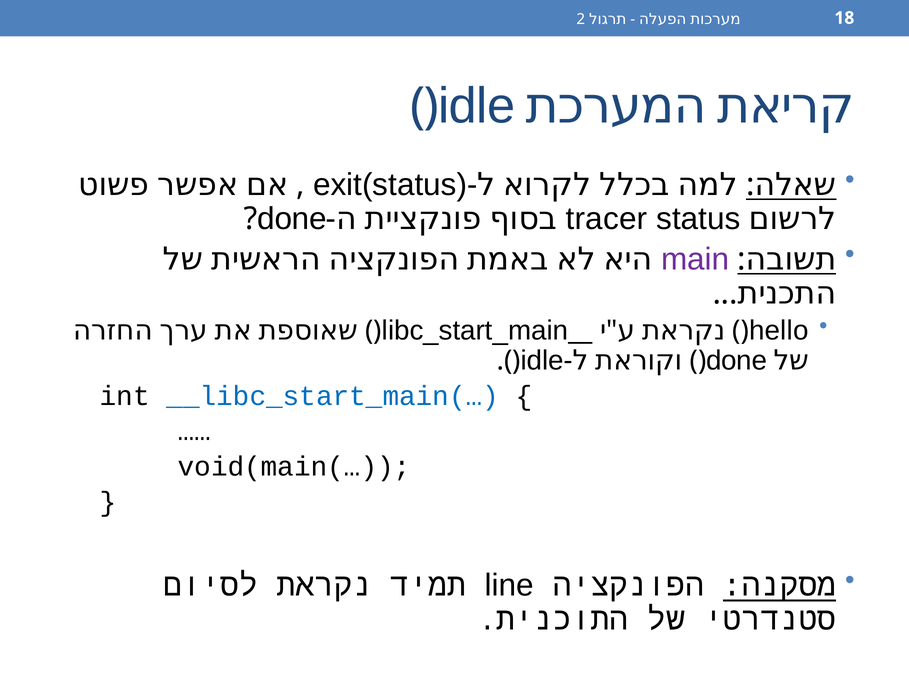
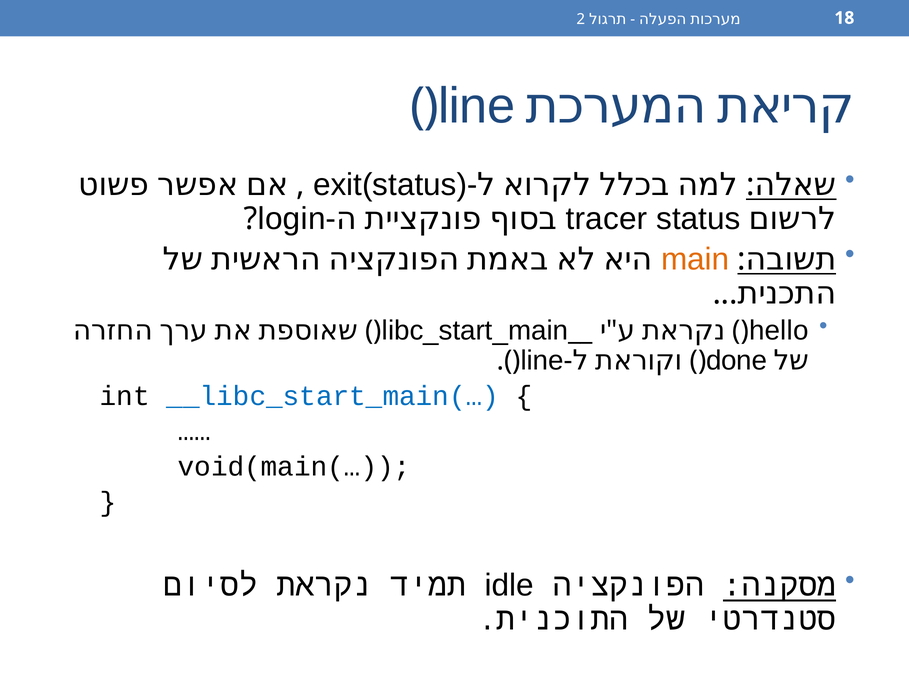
idle: idle -> line (477, 106)
done: done -> login (292, 219)
main colour: purple -> orange (695, 259)
idle: idle -> line (542, 360)
line: line -> idle (509, 585)
